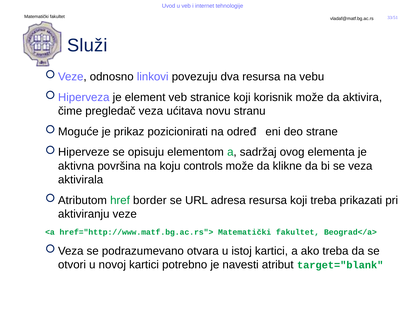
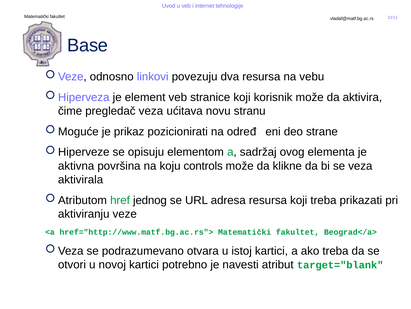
Služi: Služi -> Base (88, 45)
border: border -> jednog (150, 200)
